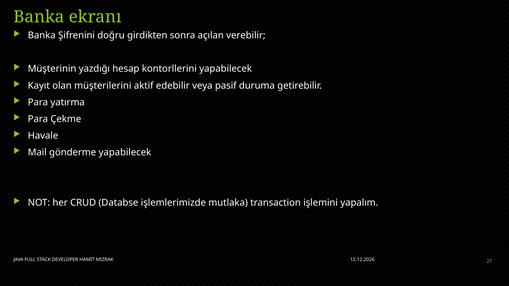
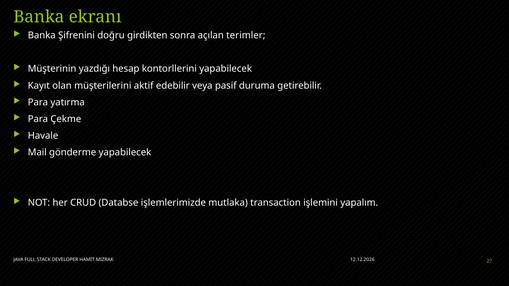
verebilir: verebilir -> terimler (246, 35)
